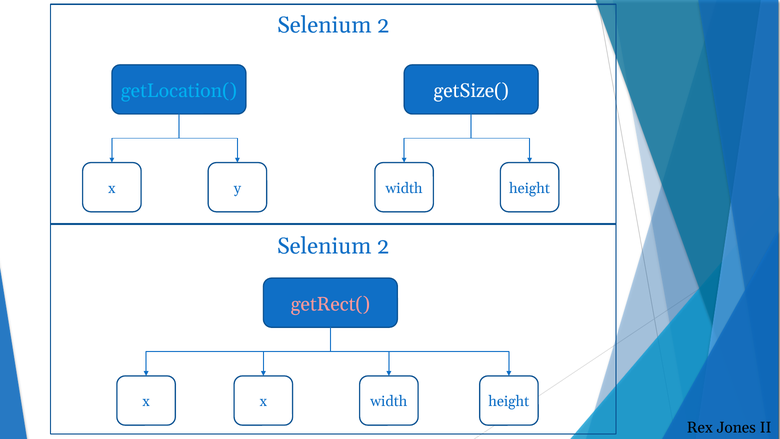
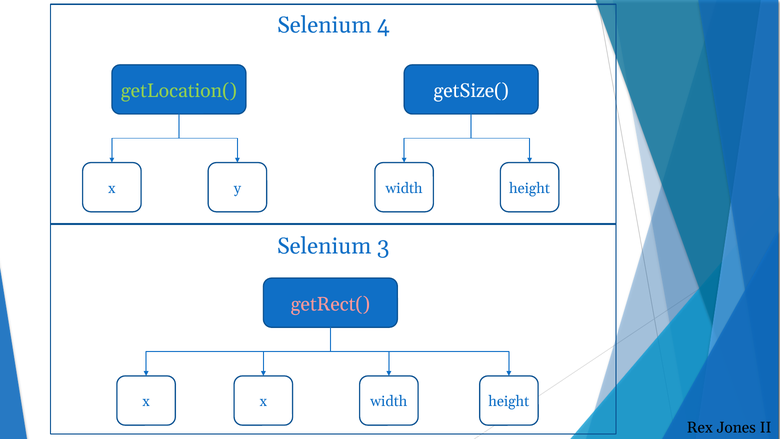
2: 2 -> 4 (383, 25)
getLocation( colour: light blue -> light green (179, 91)
2: 2 -> 3 (383, 246)
